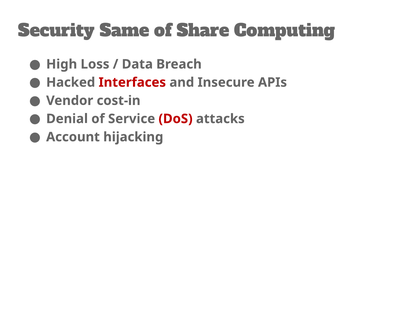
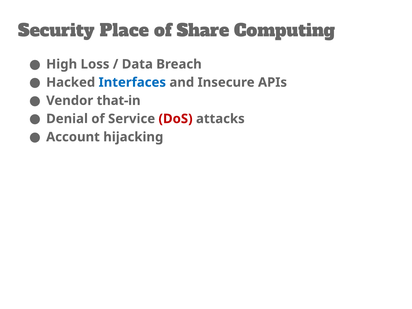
Same: Same -> Place (125, 31)
Interfaces colour: red -> blue (132, 82)
cost-in: cost-in -> that-in (119, 101)
